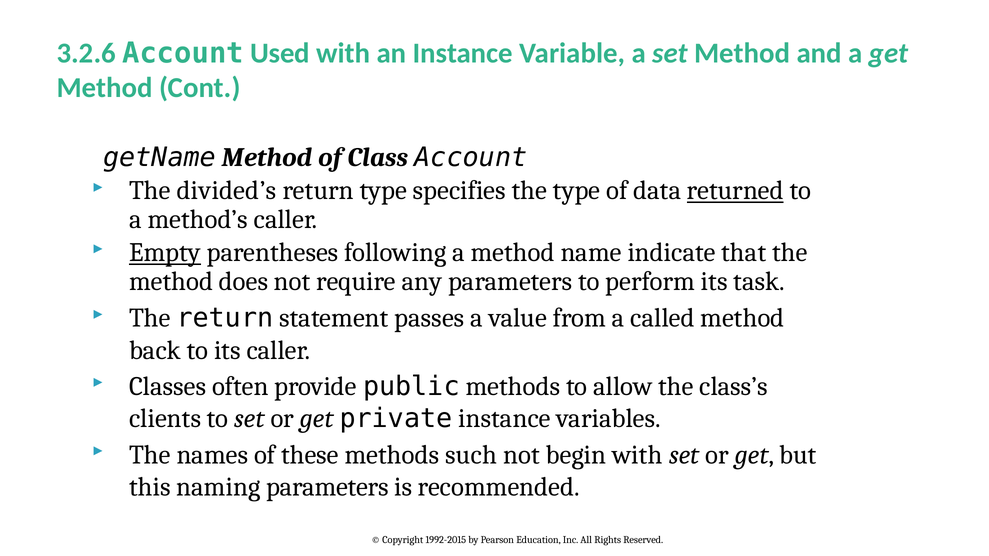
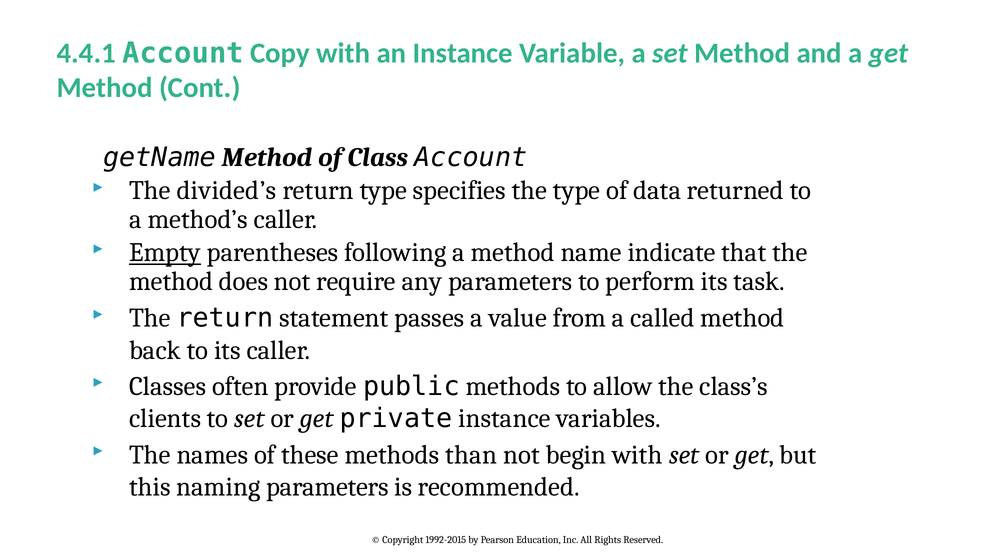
3.2.6: 3.2.6 -> 4.4.1 (86, 53)
Used: Used -> Copy (280, 53)
returned underline: present -> none (735, 191)
such: such -> than (471, 455)
